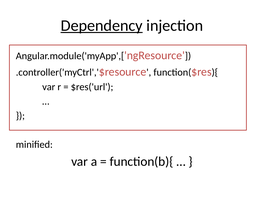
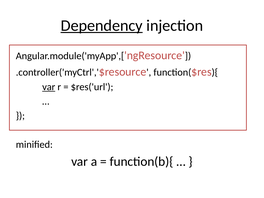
var underline: none -> present (49, 87)
